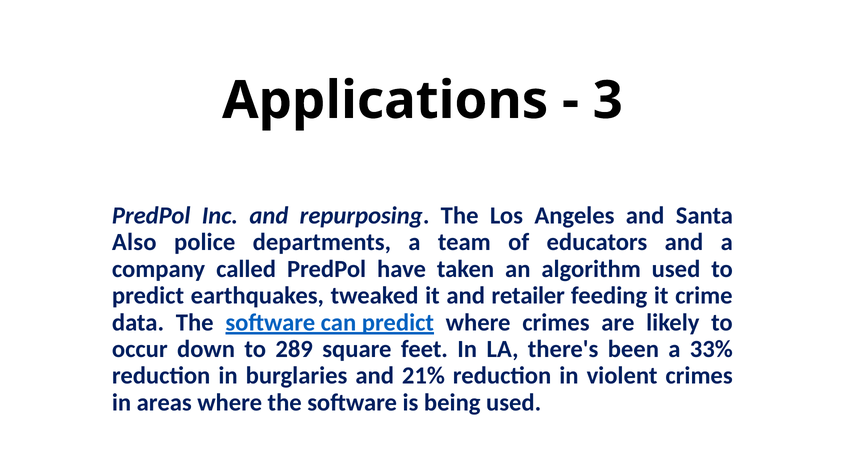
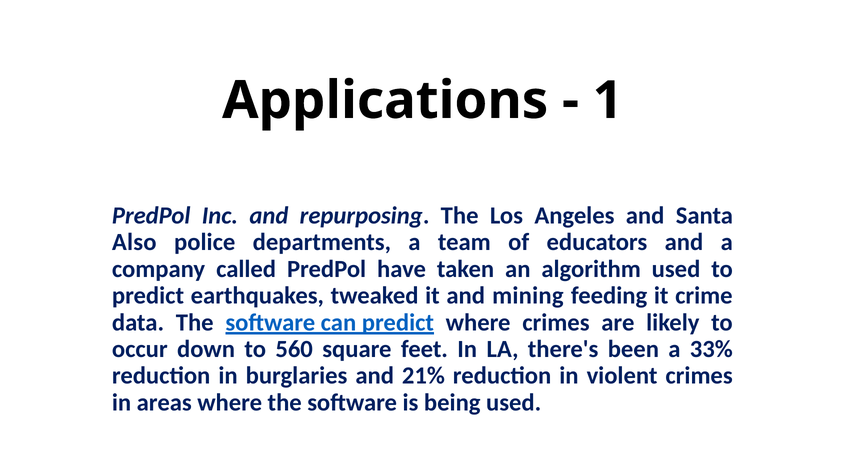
3: 3 -> 1 (608, 101)
retailer: retailer -> mining (528, 296)
289: 289 -> 560 (294, 349)
